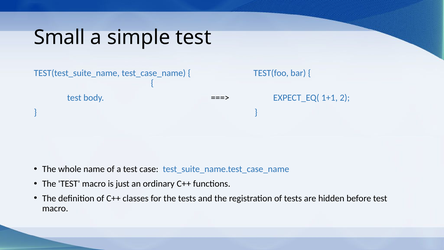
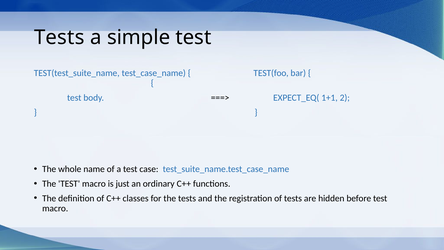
Small: Small -> Tests (59, 37)
